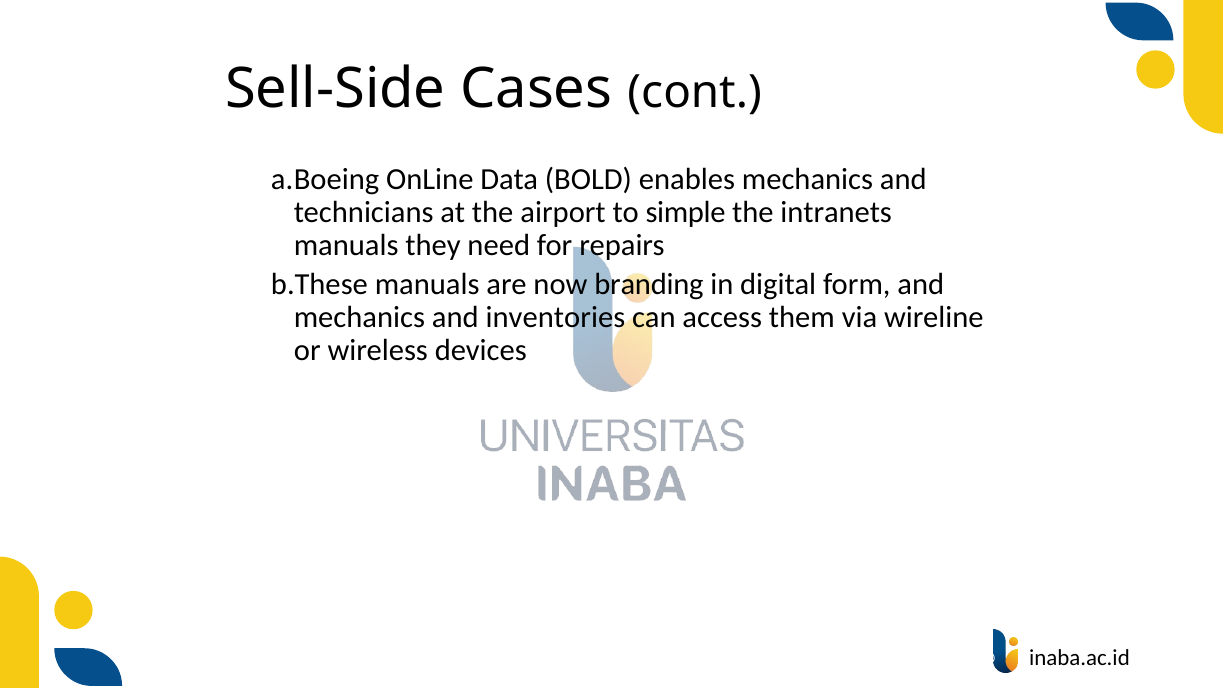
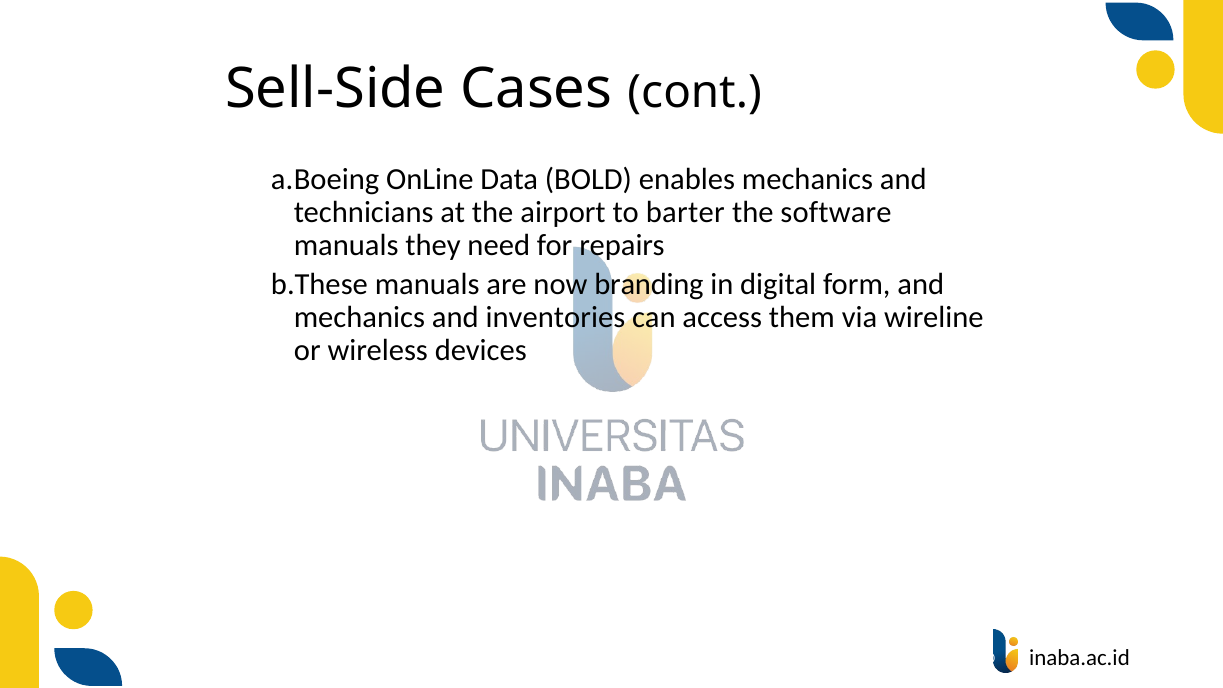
simple: simple -> barter (685, 212)
intranets: intranets -> software (836, 212)
